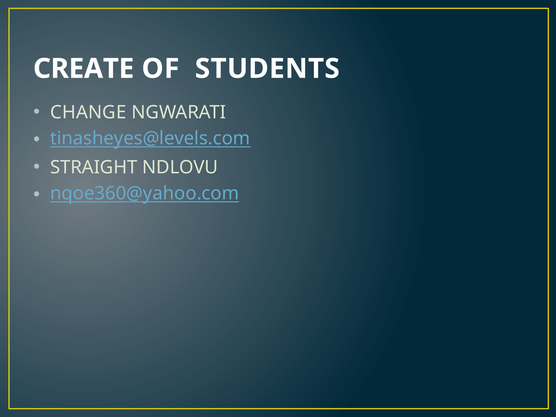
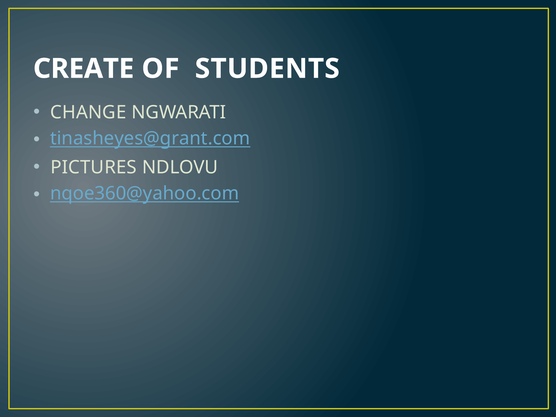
tinasheyes@levels.com: tinasheyes@levels.com -> tinasheyes@grant.com (150, 138)
STRAIGHT: STRAIGHT -> PICTURES (94, 167)
